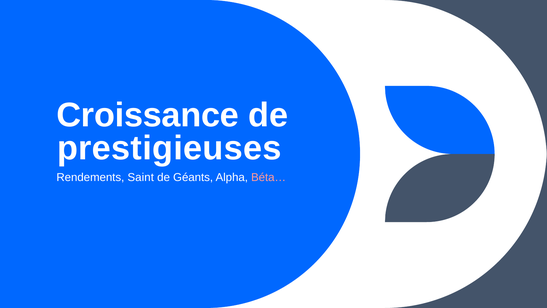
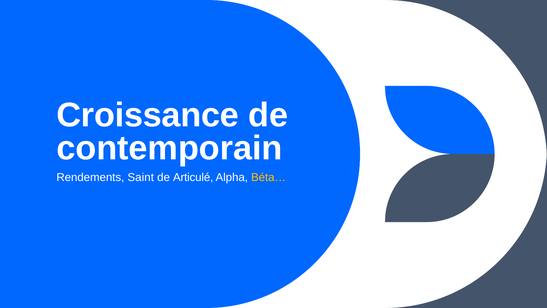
prestigieuses: prestigieuses -> contemporain (169, 148)
Géants: Géants -> Articulé (193, 177)
Béta… colour: pink -> yellow (269, 177)
